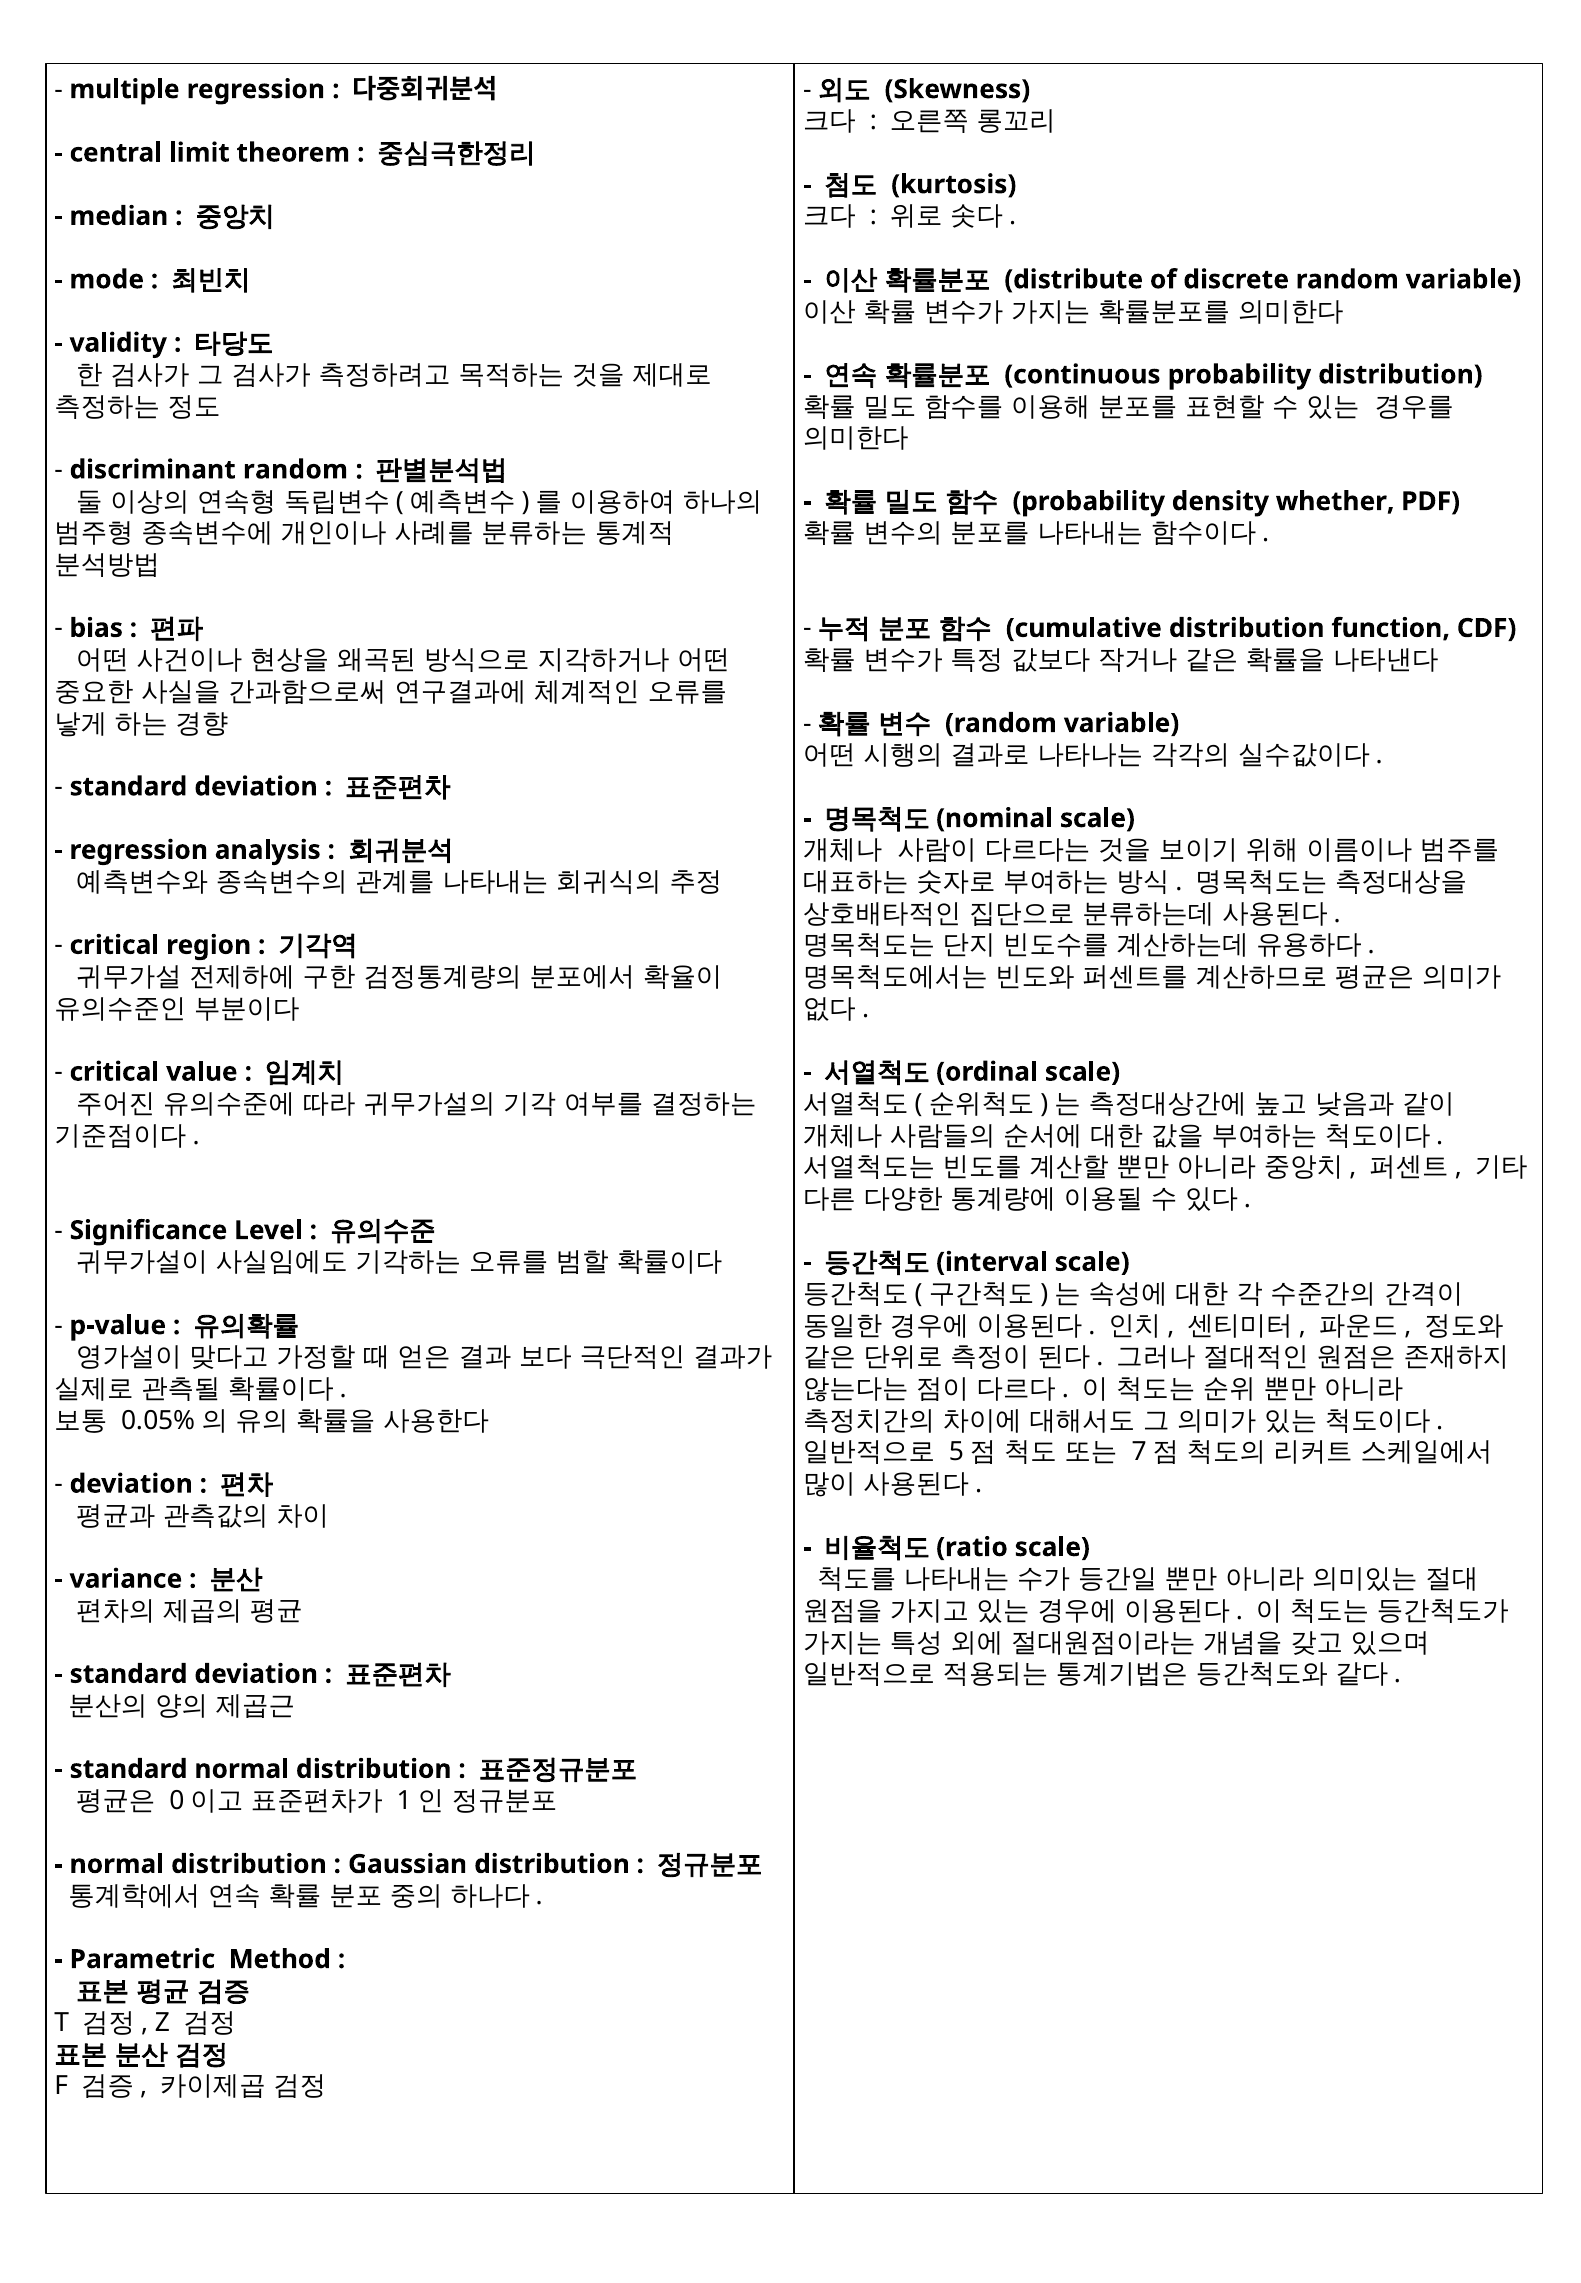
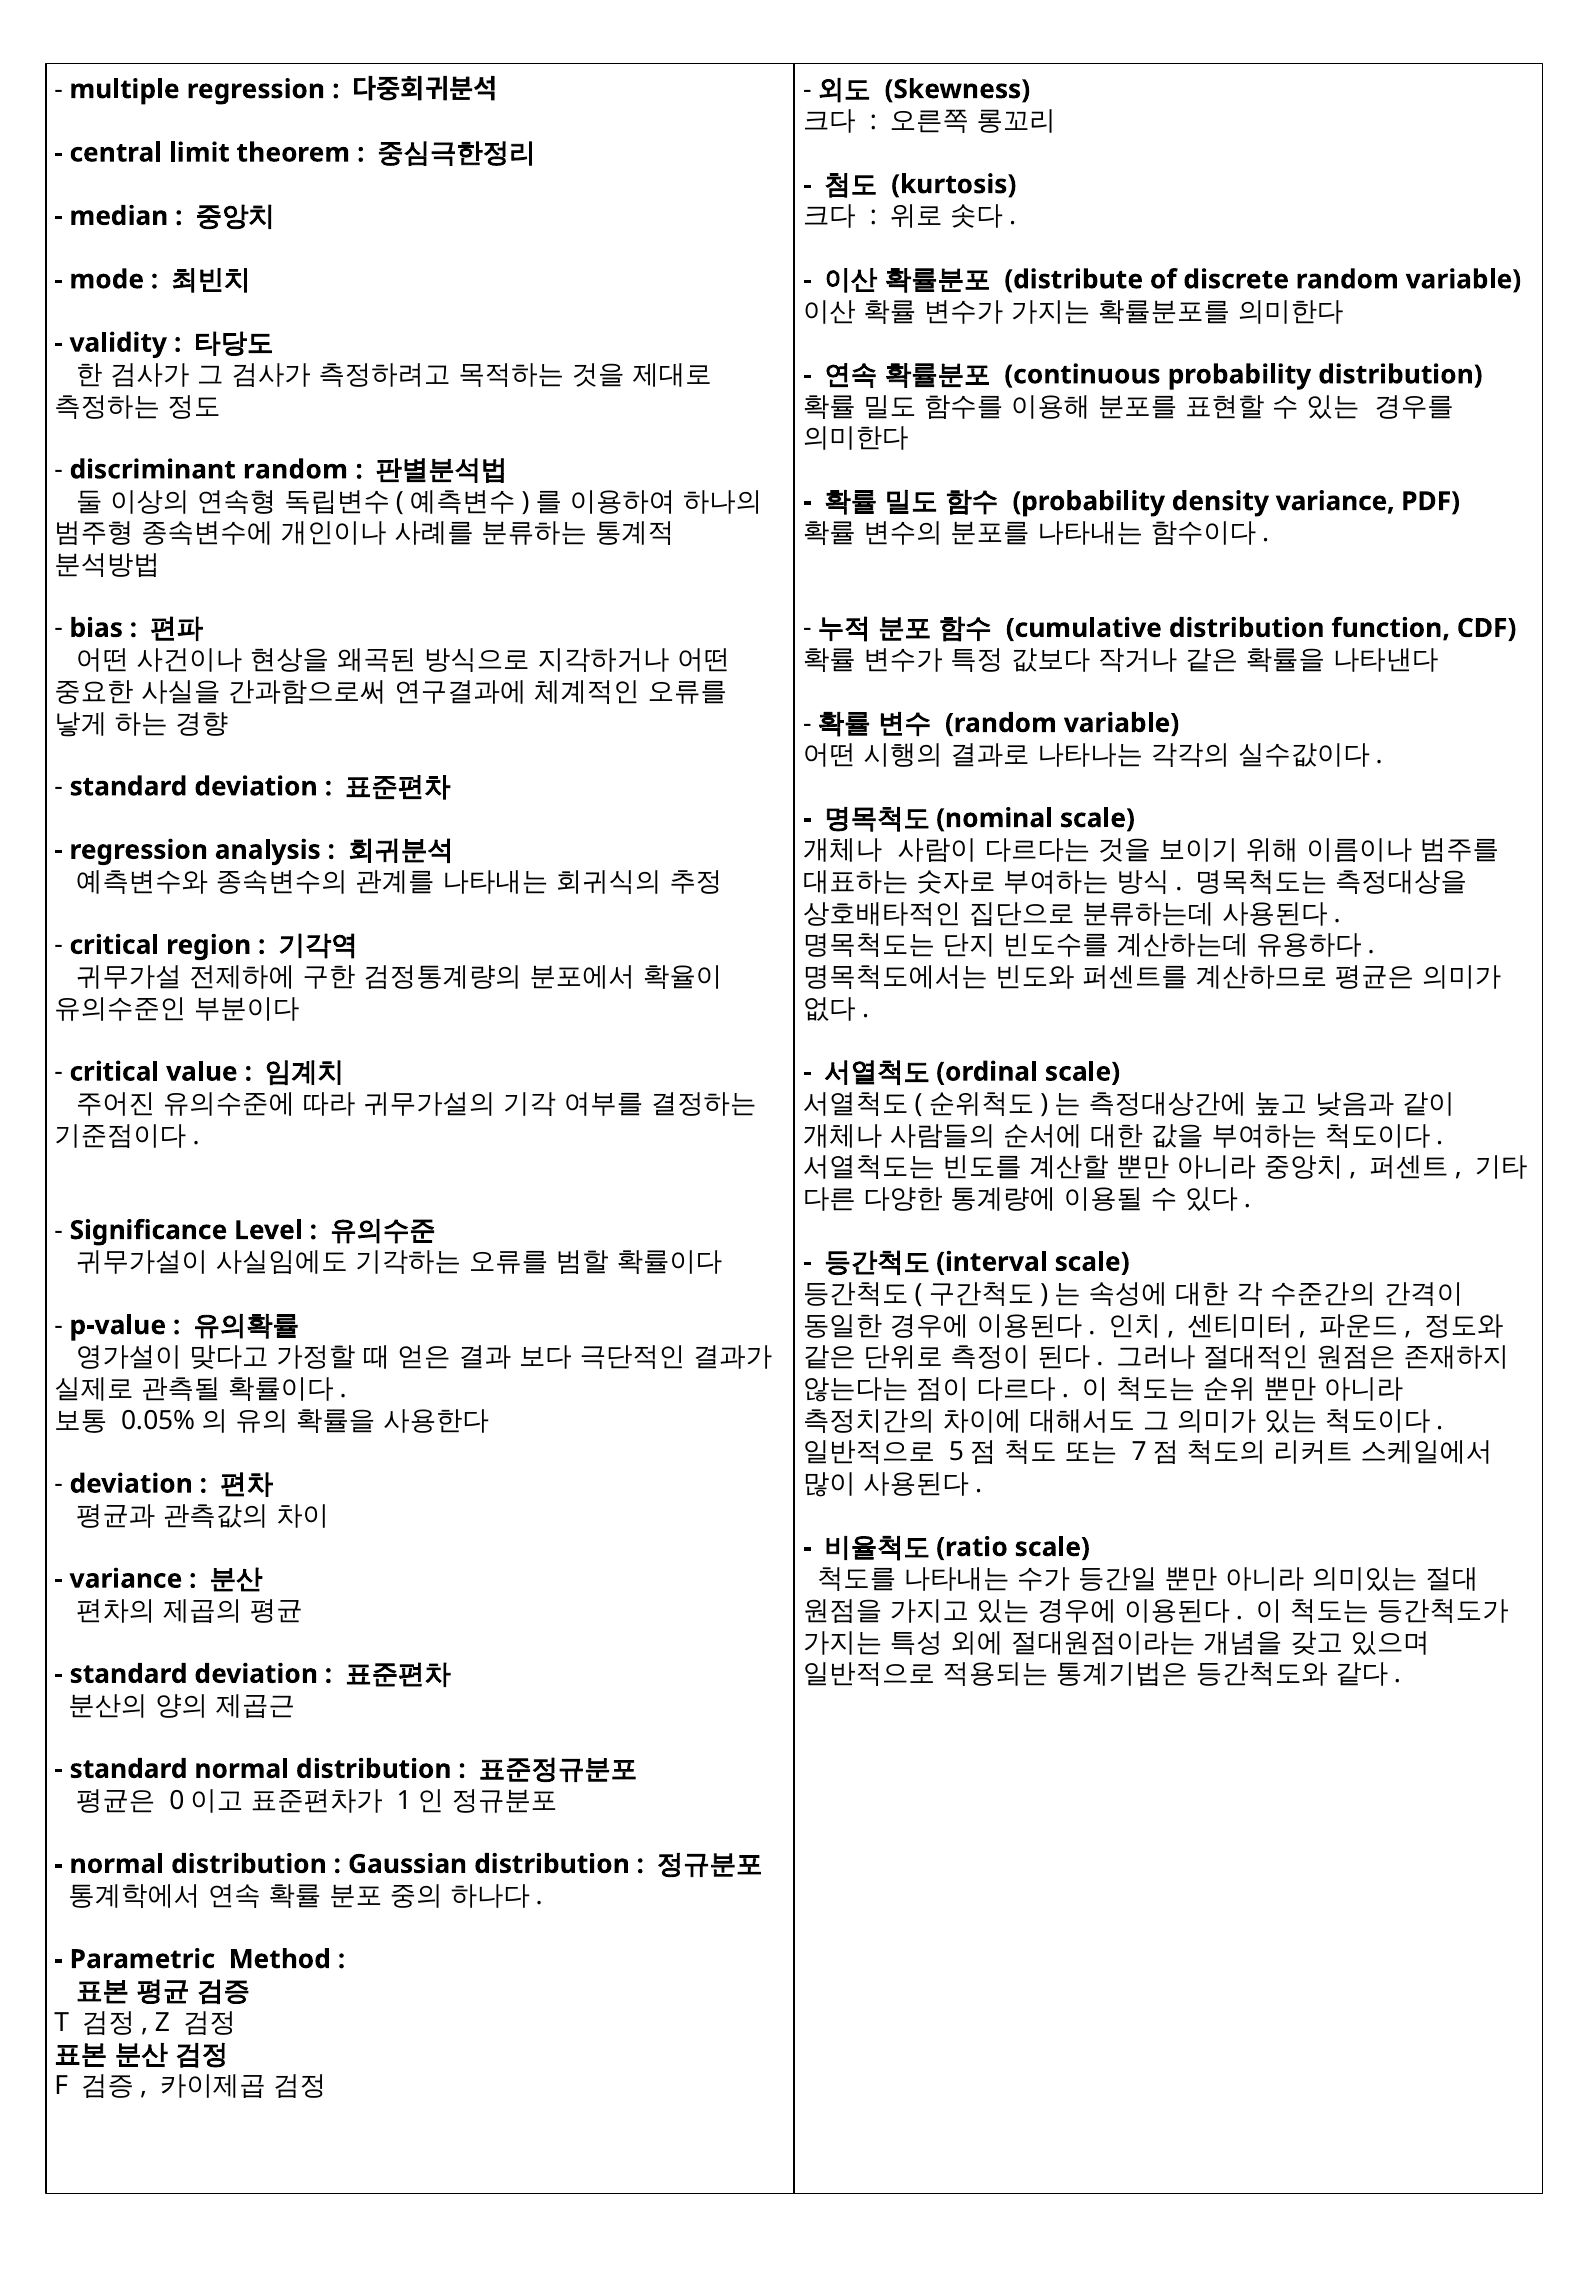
density whether: whether -> variance (1335, 502)
